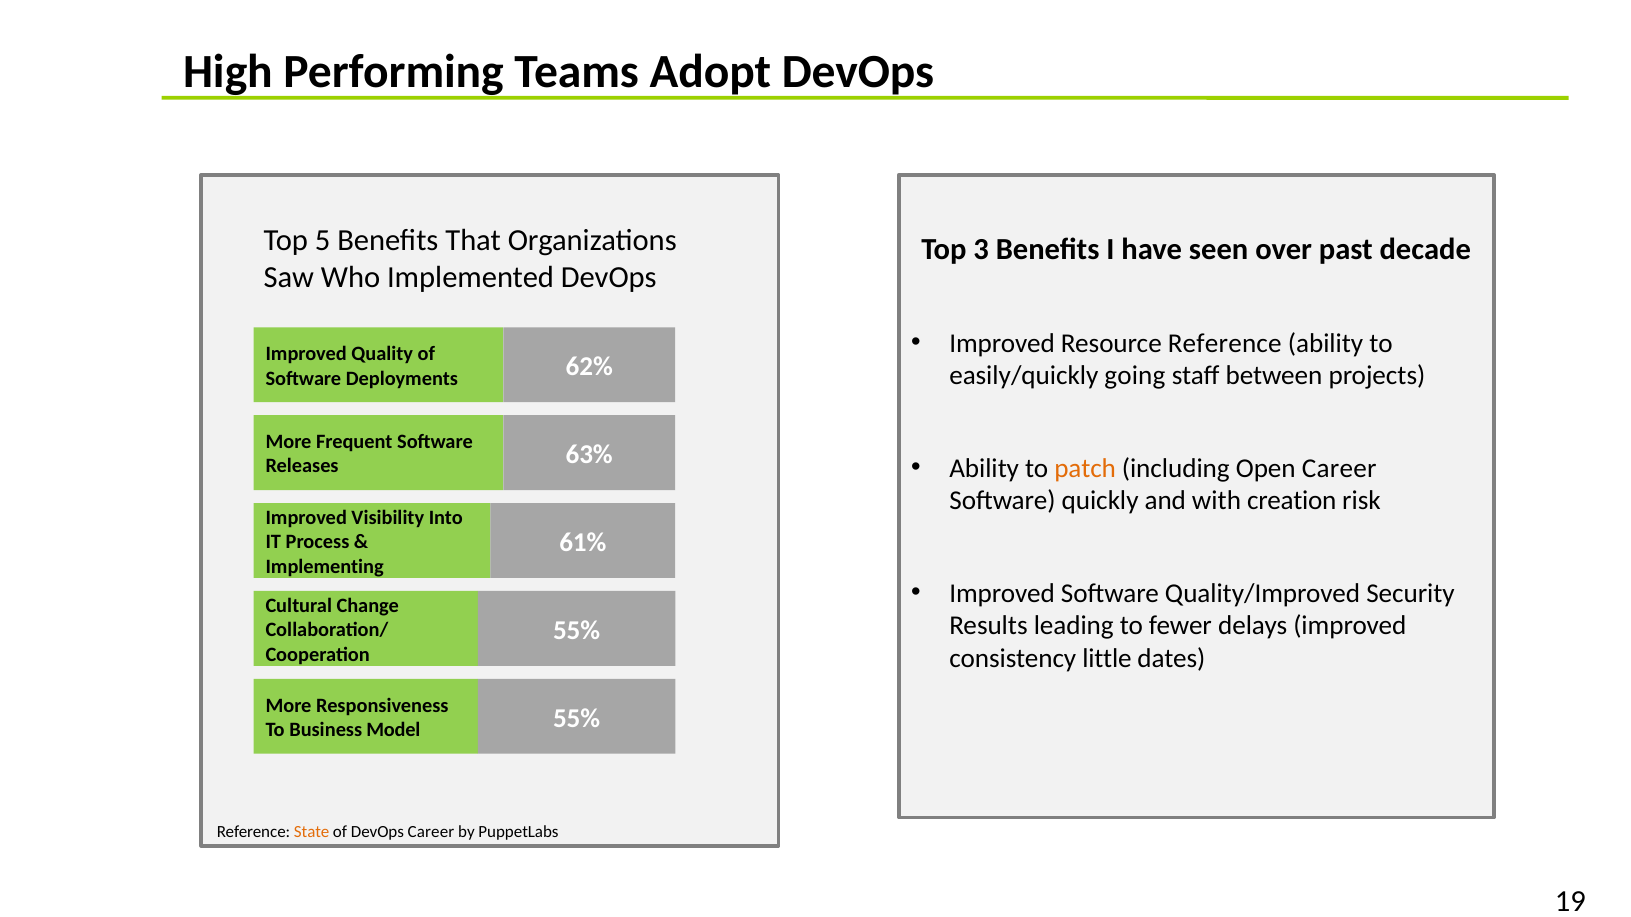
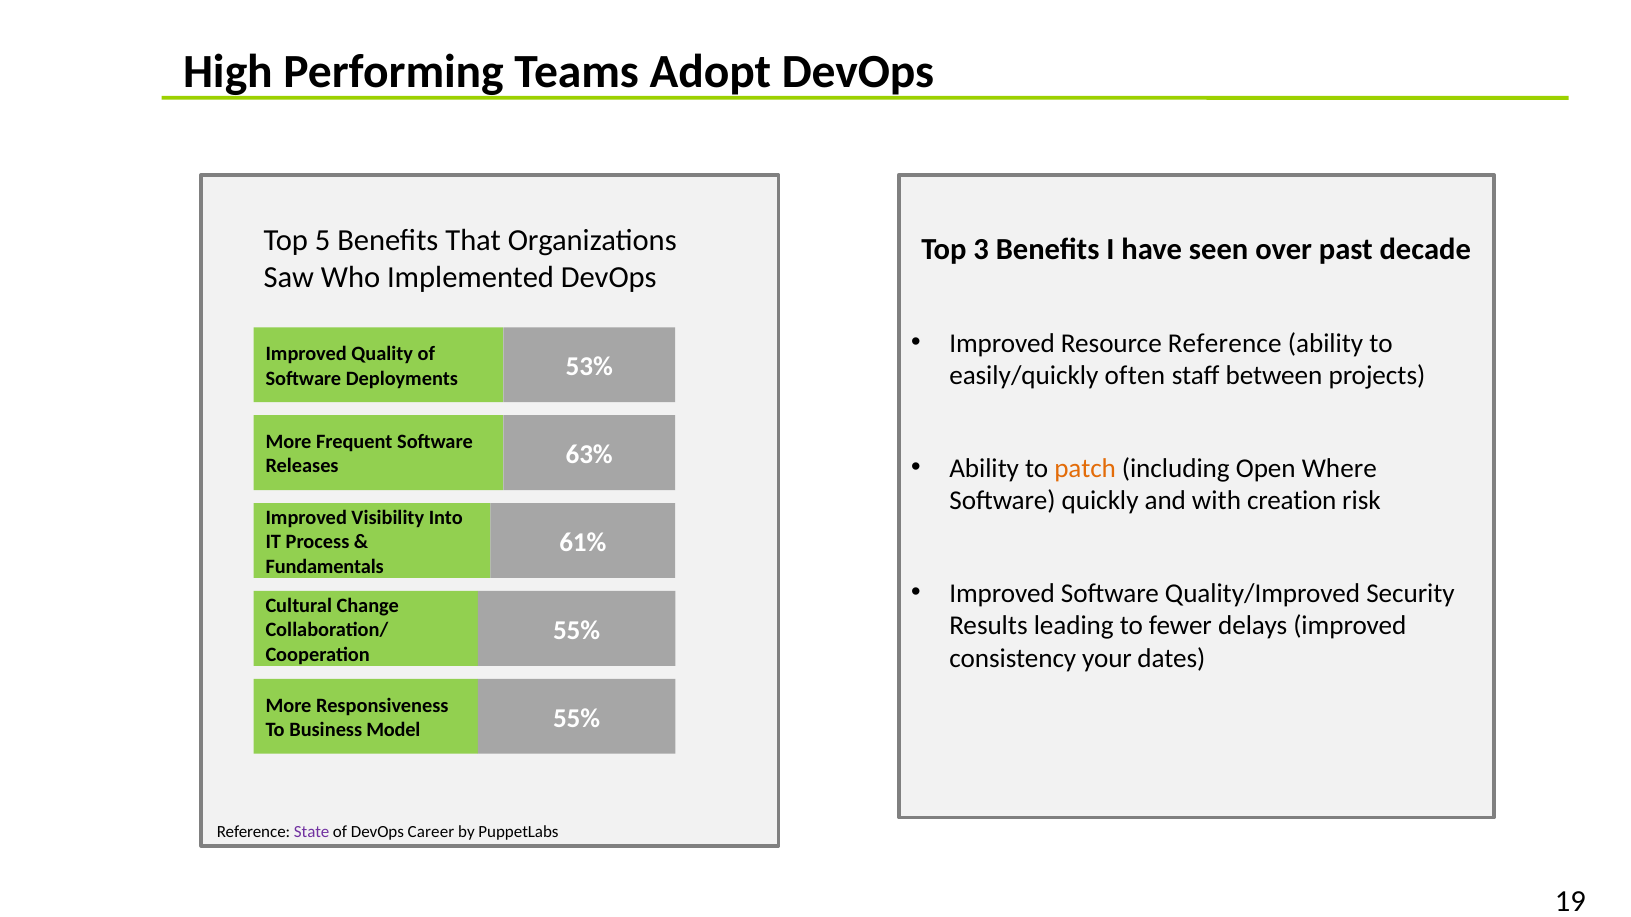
going: going -> often (1135, 376)
62%: 62% -> 53% (589, 367)
Open Career: Career -> Where (1339, 469)
Implementing: Implementing -> Fundamentals (325, 567)
little: little -> your (1107, 659)
State colour: orange -> purple (312, 833)
